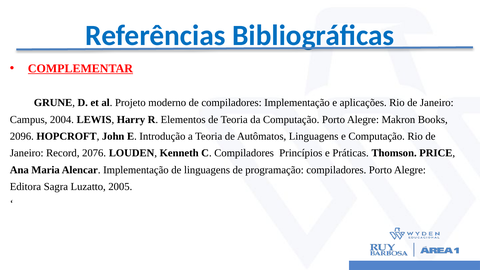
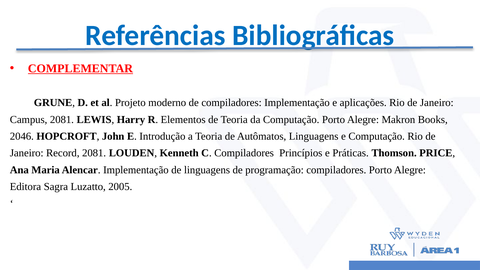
Campus 2004: 2004 -> 2081 (62, 120)
2096: 2096 -> 2046 (22, 136)
Record 2076: 2076 -> 2081 (94, 153)
